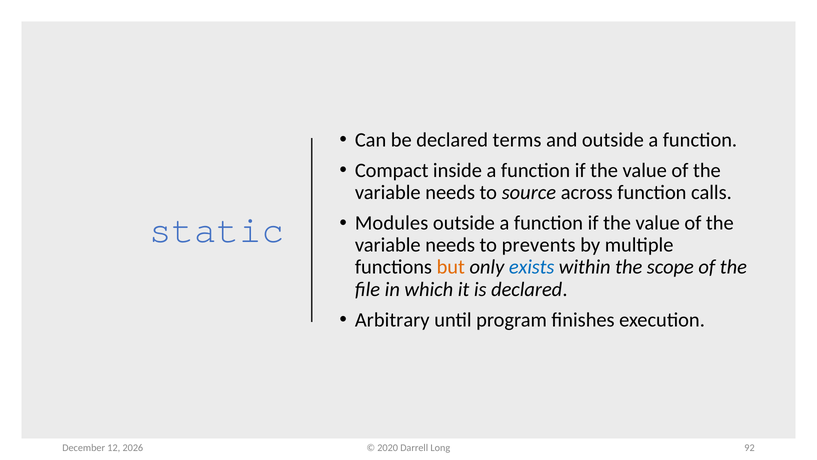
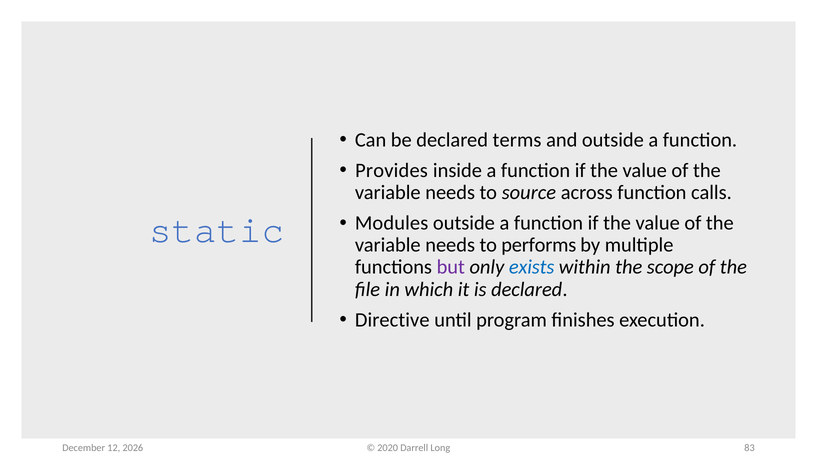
Compact: Compact -> Provides (392, 170)
prevents: prevents -> performs (539, 245)
but colour: orange -> purple (451, 267)
Arbitrary: Arbitrary -> Directive (392, 320)
92: 92 -> 83 (750, 447)
